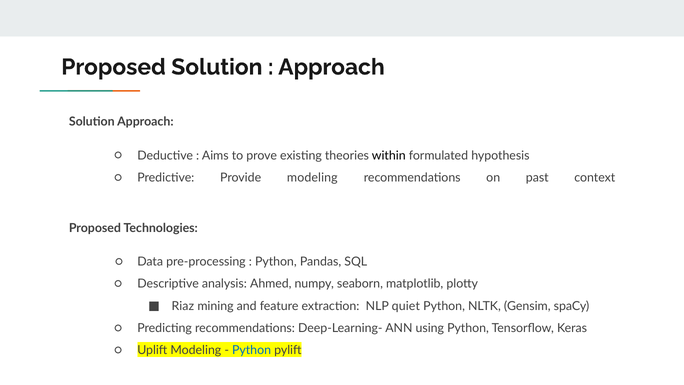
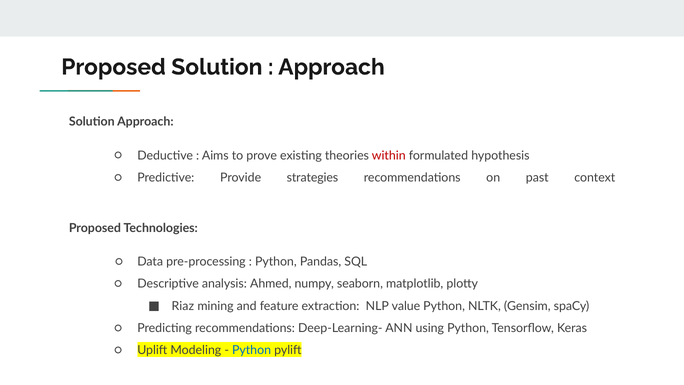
within colour: black -> red (389, 155)
Provide modeling: modeling -> strategies (312, 178)
quiet: quiet -> value (406, 306)
